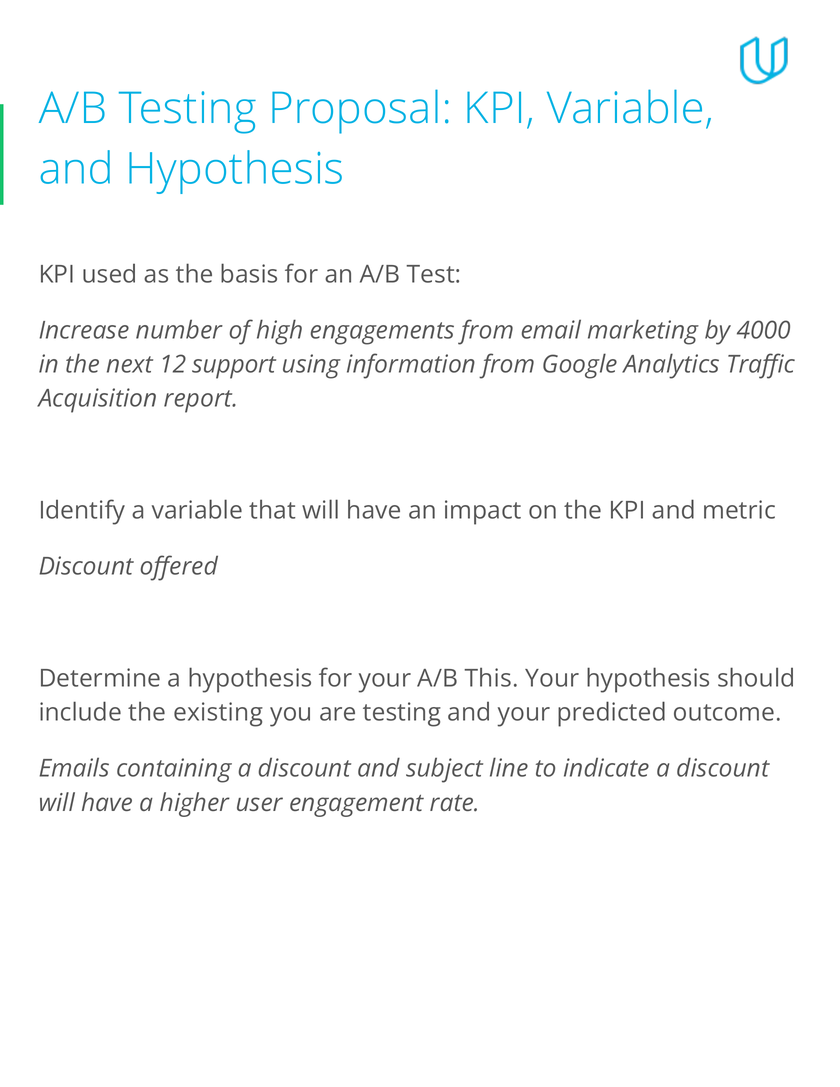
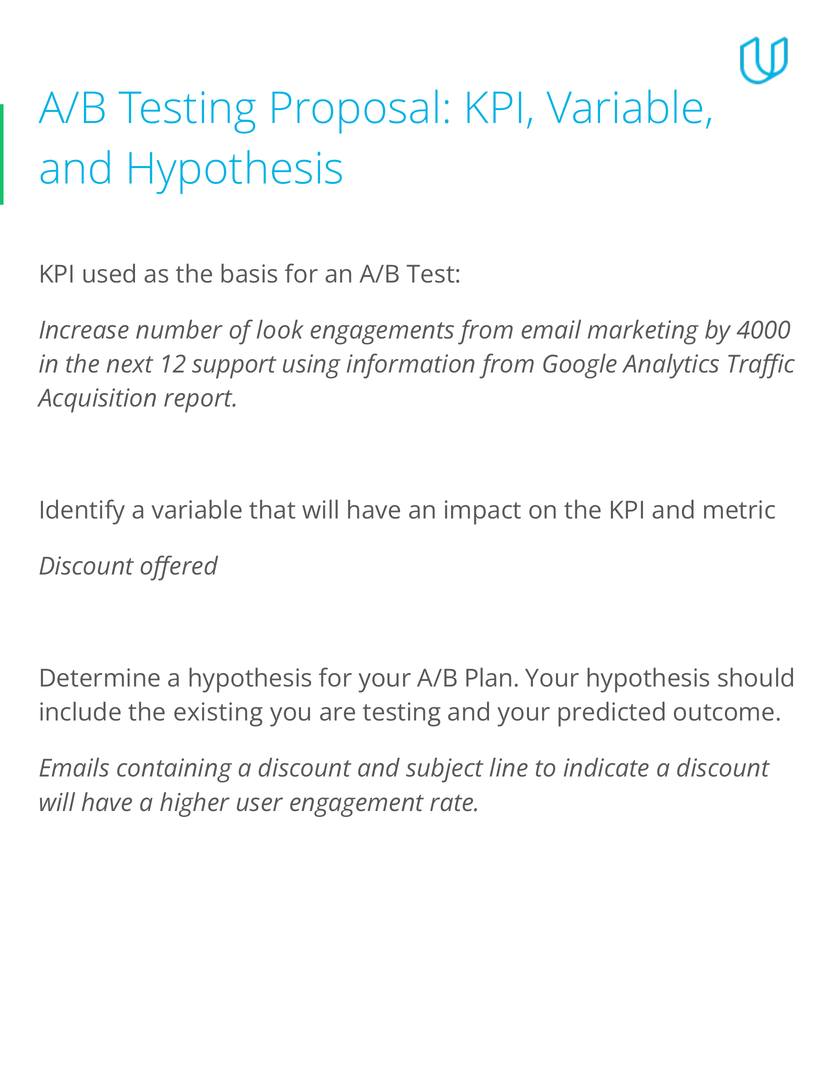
high: high -> look (280, 330)
This: This -> Plan (492, 679)
